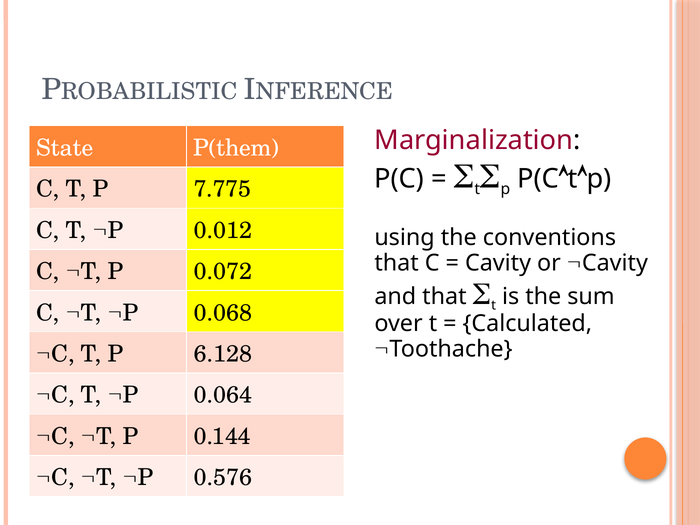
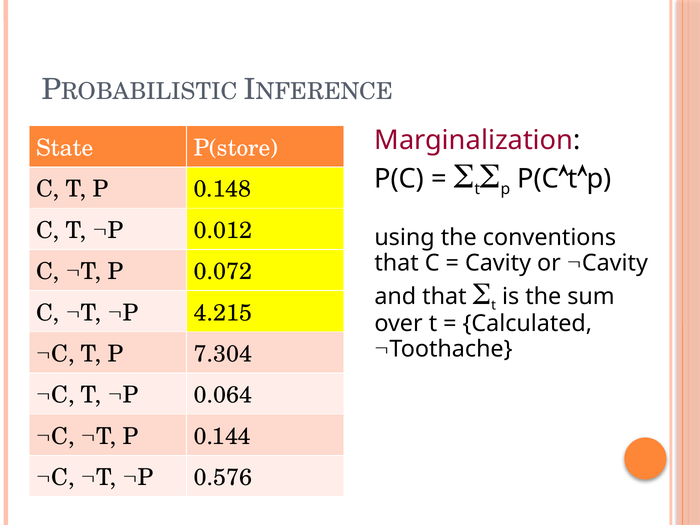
P(them: P(them -> P(store (236, 148)
7.775: 7.775 -> 0.148 (222, 189)
0.068: 0.068 -> 4.215 (223, 313)
6.128: 6.128 -> 7.304 (223, 354)
